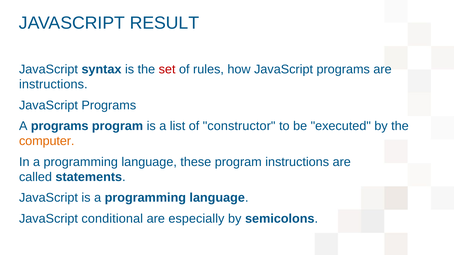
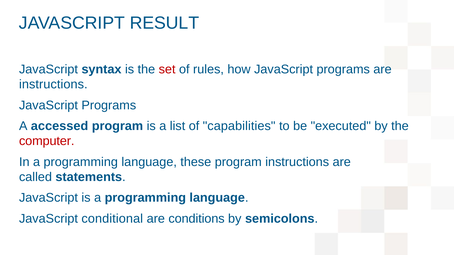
A programs: programs -> accessed (60, 126)
constructor: constructor -> capabilities (239, 126)
computer colour: orange -> red (47, 141)
especially: especially -> conditions (197, 219)
